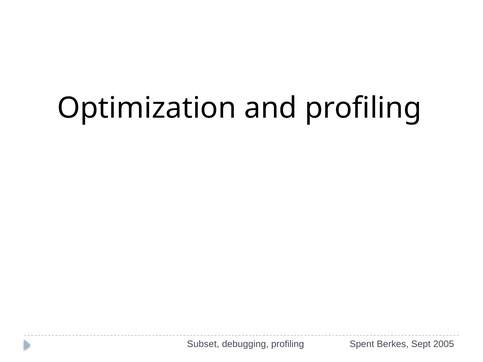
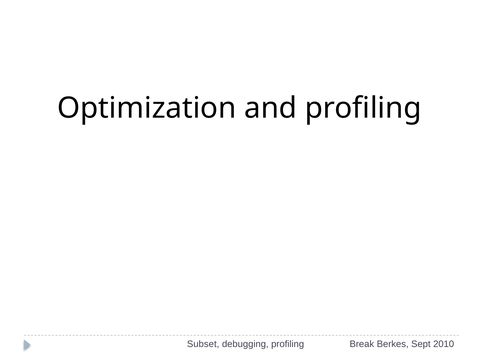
Spent: Spent -> Break (362, 344)
2005: 2005 -> 2010 (444, 344)
